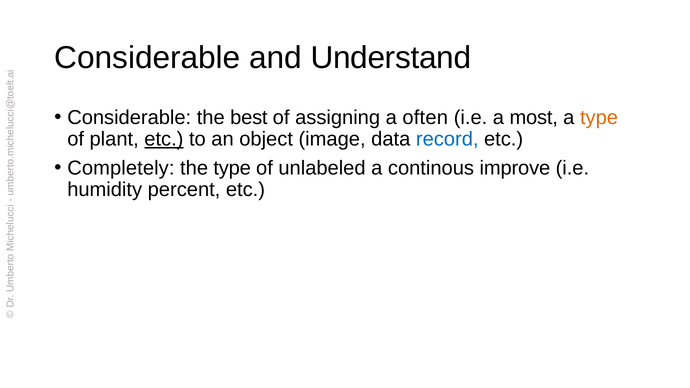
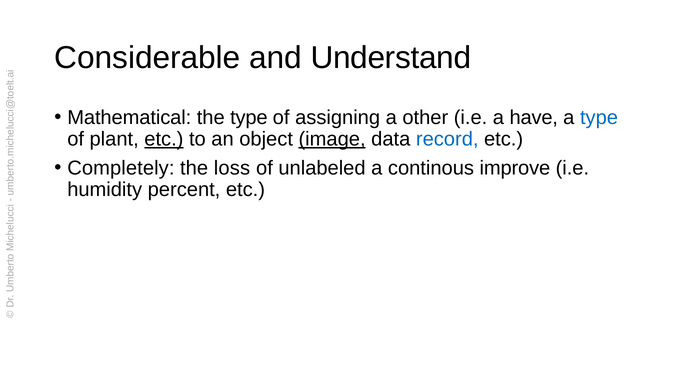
Considerable: Considerable -> Mathematical (129, 118)
the best: best -> type (249, 118)
often: often -> other (425, 118)
most: most -> have (534, 118)
type colour: orange -> blue (599, 118)
image underline: none -> present (332, 139)
the type: type -> loss (232, 168)
